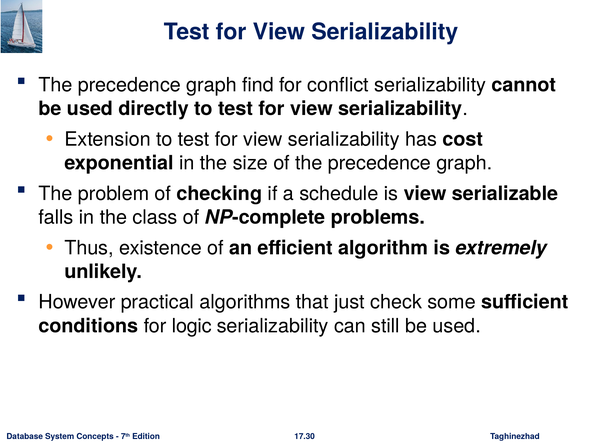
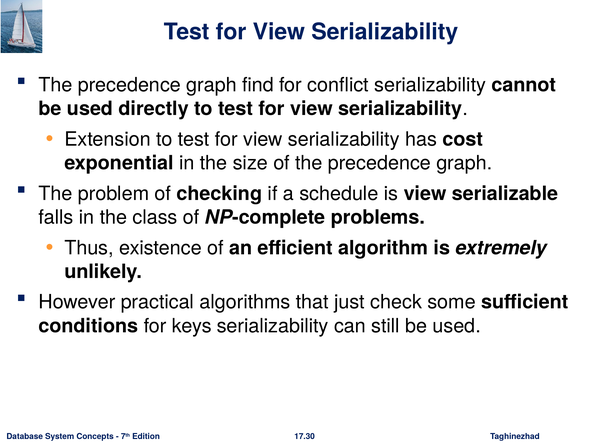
logic: logic -> keys (192, 326)
